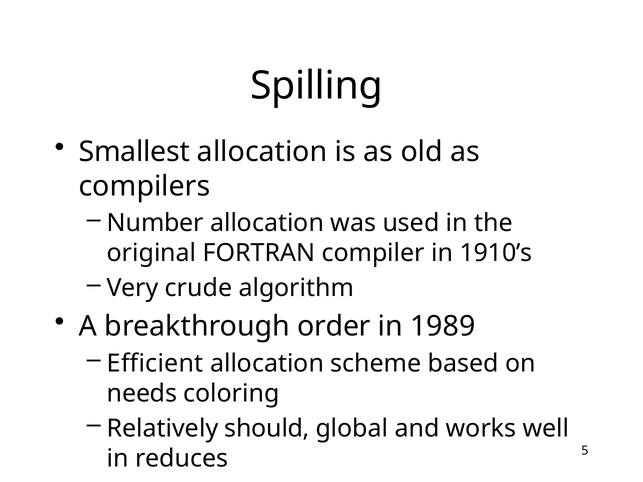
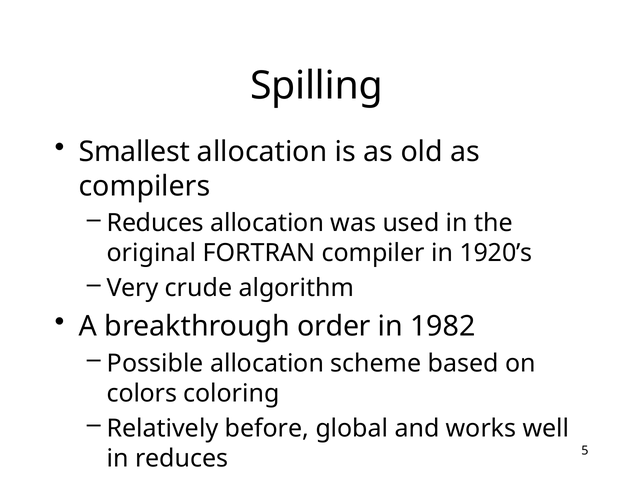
Number: Number -> Reduces (155, 223)
1910’s: 1910’s -> 1920’s (496, 253)
1989: 1989 -> 1982 (443, 327)
Efficient: Efficient -> Possible (155, 363)
needs: needs -> colors (142, 393)
should: should -> before (267, 429)
